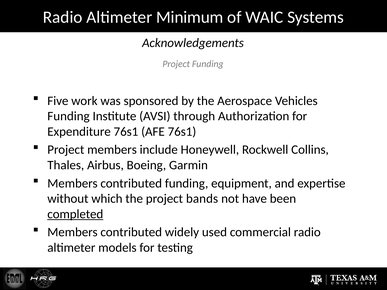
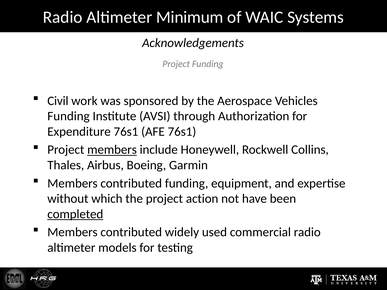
Five: Five -> Civil (58, 101)
members underline: none -> present (112, 150)
bands: bands -> action (202, 199)
